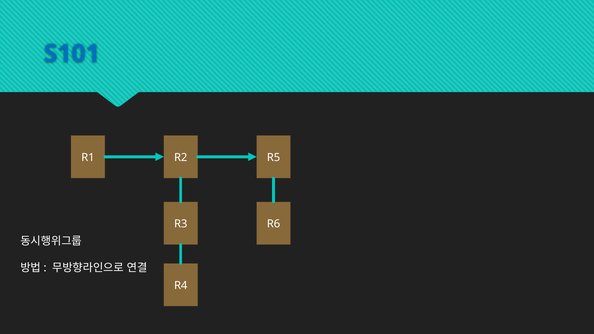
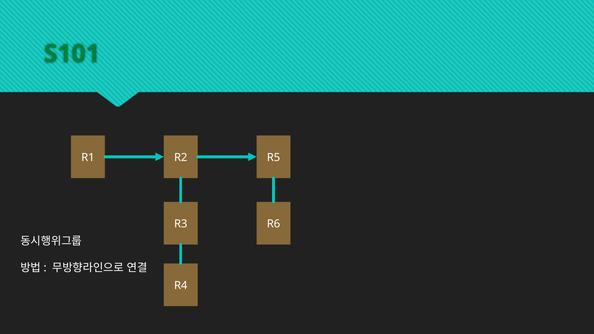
S101 colour: blue -> green (72, 54)
